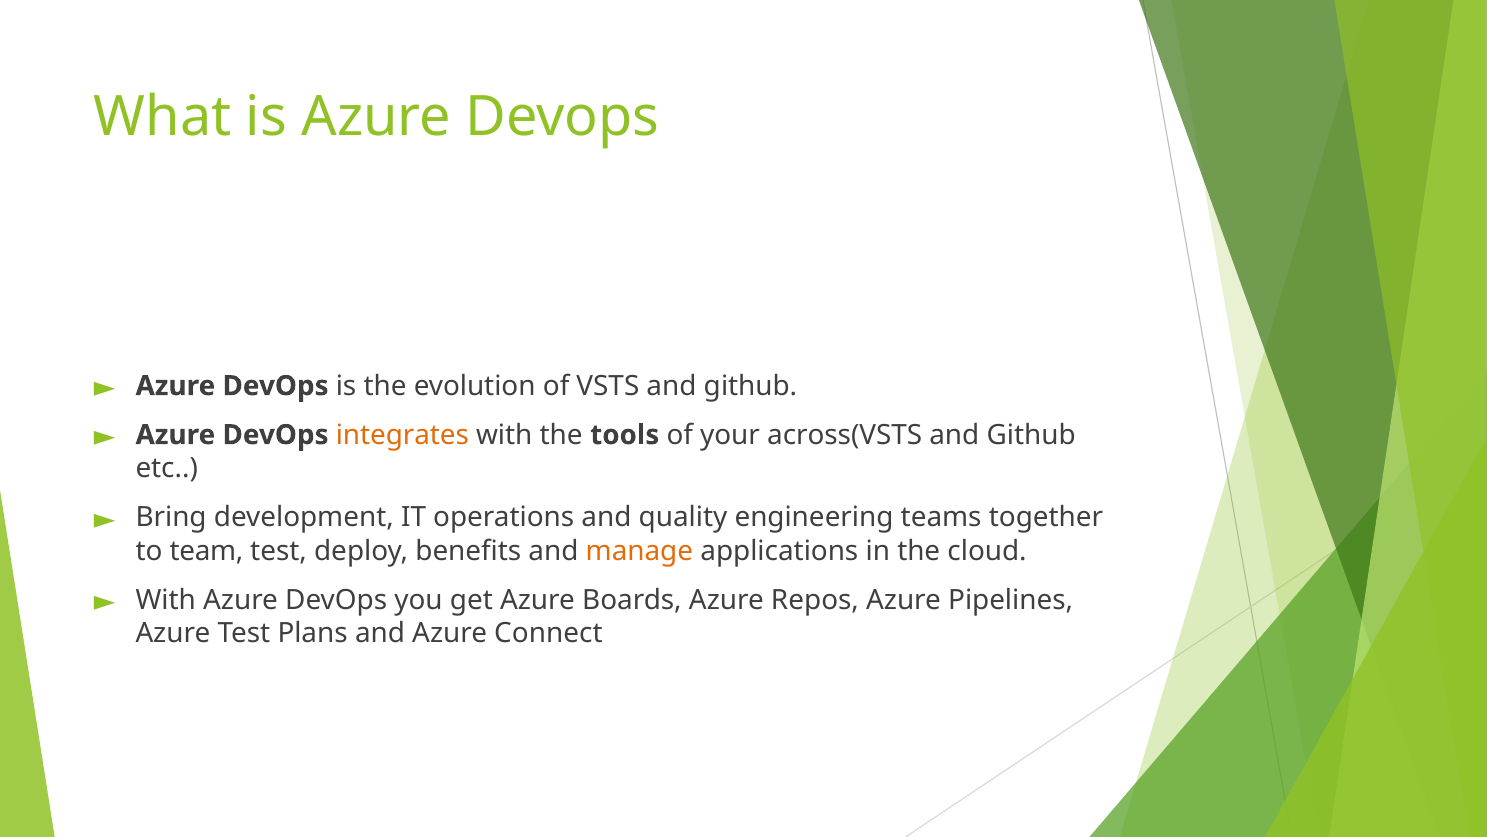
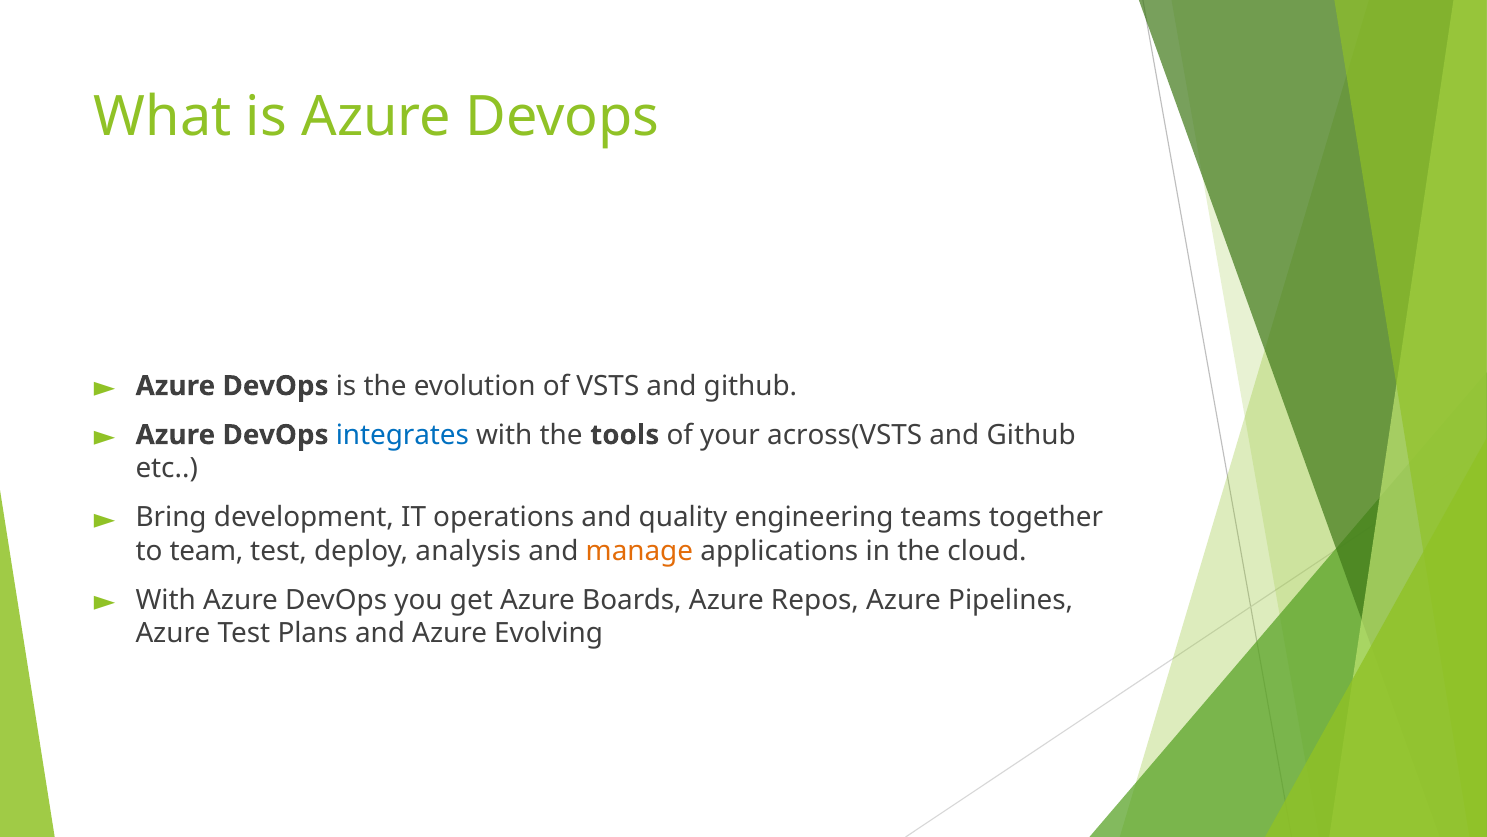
integrates colour: orange -> blue (402, 435)
benefits: benefits -> analysis (468, 551)
Connect: Connect -> Evolving (549, 633)
